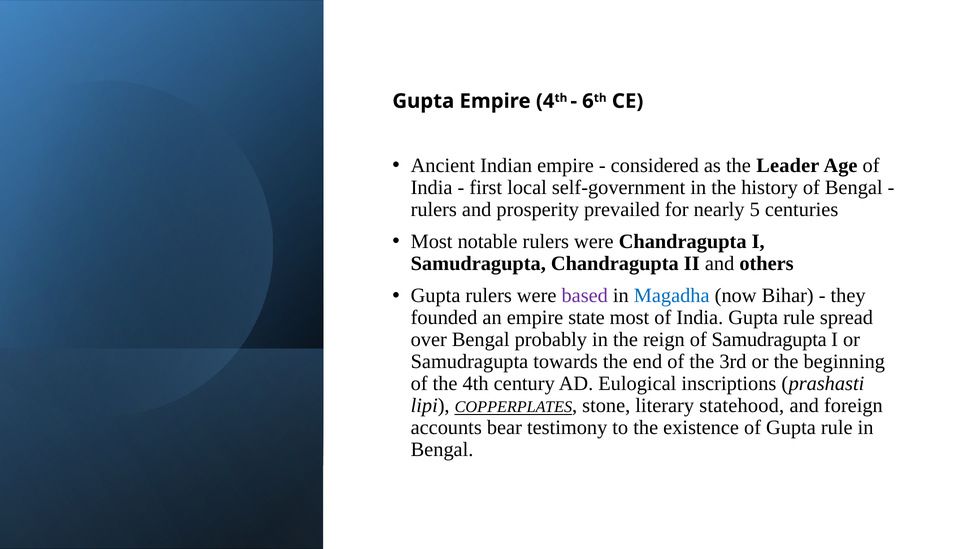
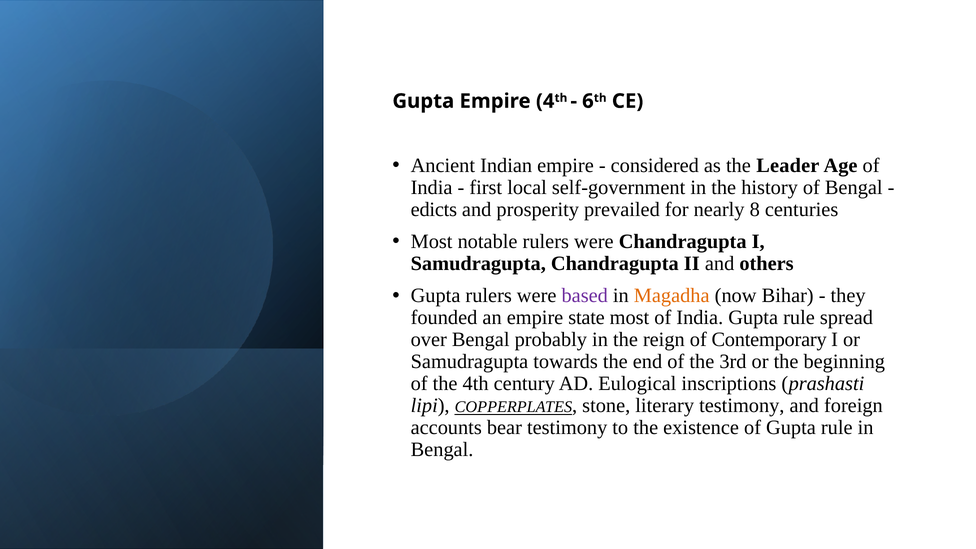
rulers: rulers -> edicts (434, 209)
5: 5 -> 8 (755, 209)
Magadha colour: blue -> orange (672, 296)
of Samudragupta: Samudragupta -> Contemporary (769, 340)
literary statehood: statehood -> testimony (742, 406)
